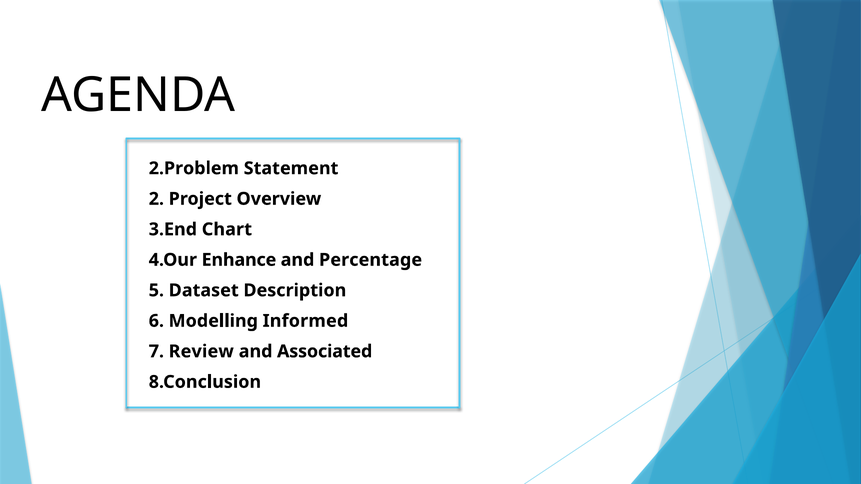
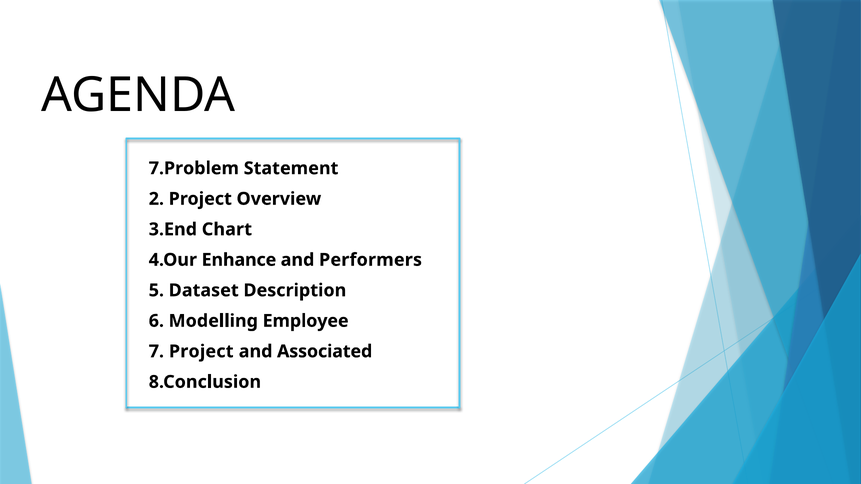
2.Problem: 2.Problem -> 7.Problem (194, 168)
Percentage: Percentage -> Performers (371, 260)
Informed: Informed -> Employee (306, 321)
7 Review: Review -> Project (201, 352)
